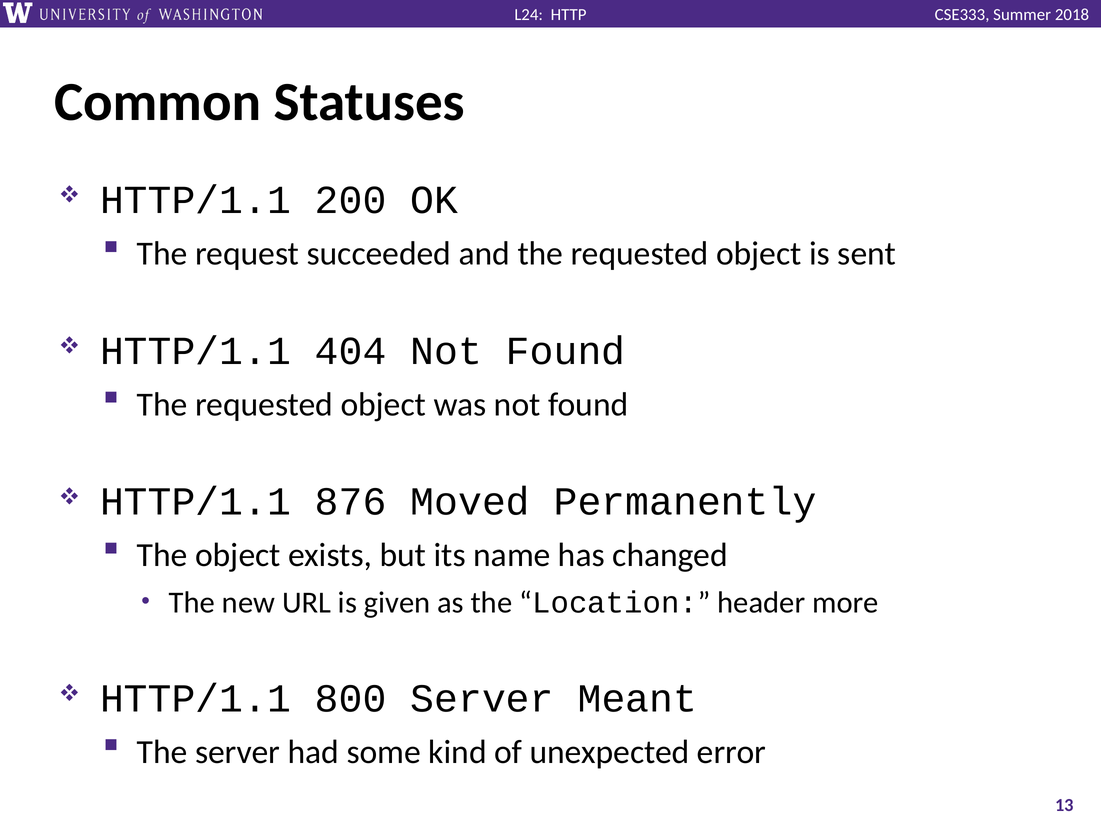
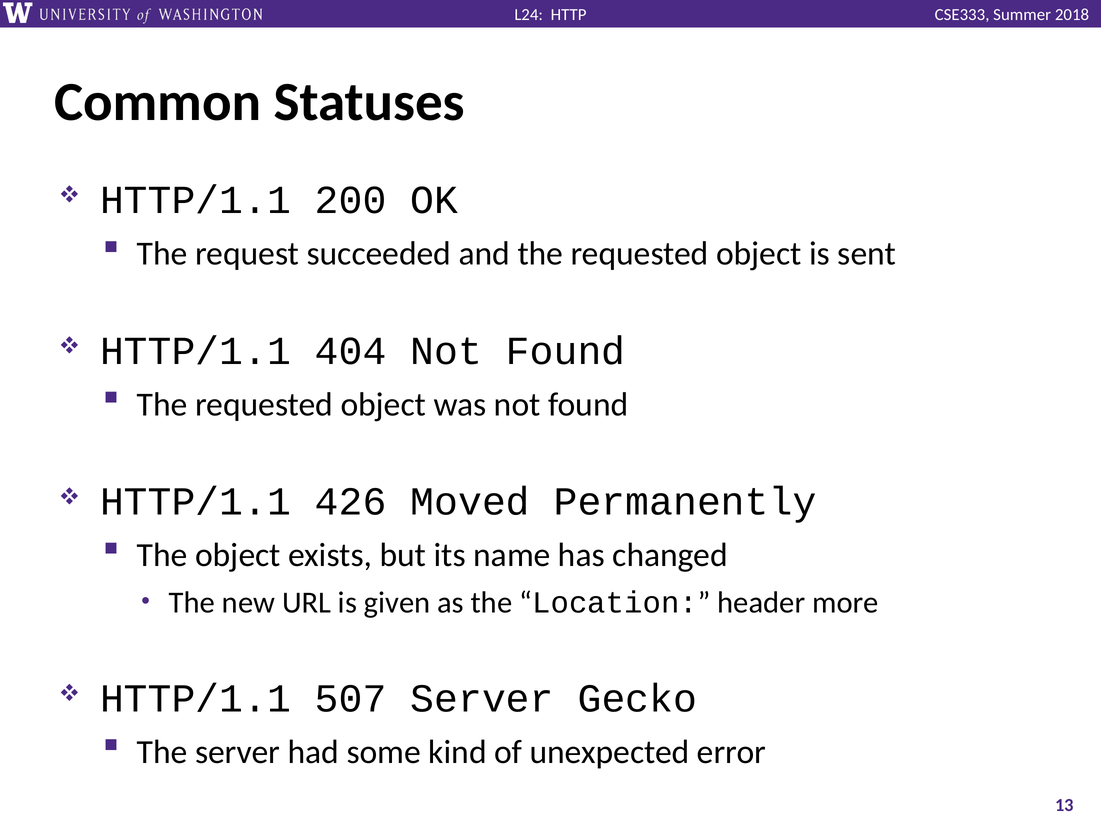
876: 876 -> 426 (351, 502)
800: 800 -> 507 (351, 698)
Meant: Meant -> Gecko (637, 698)
